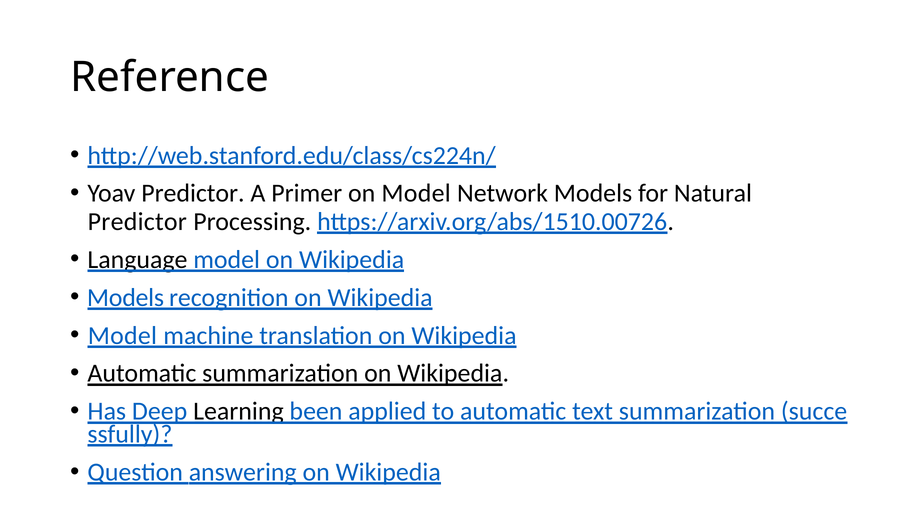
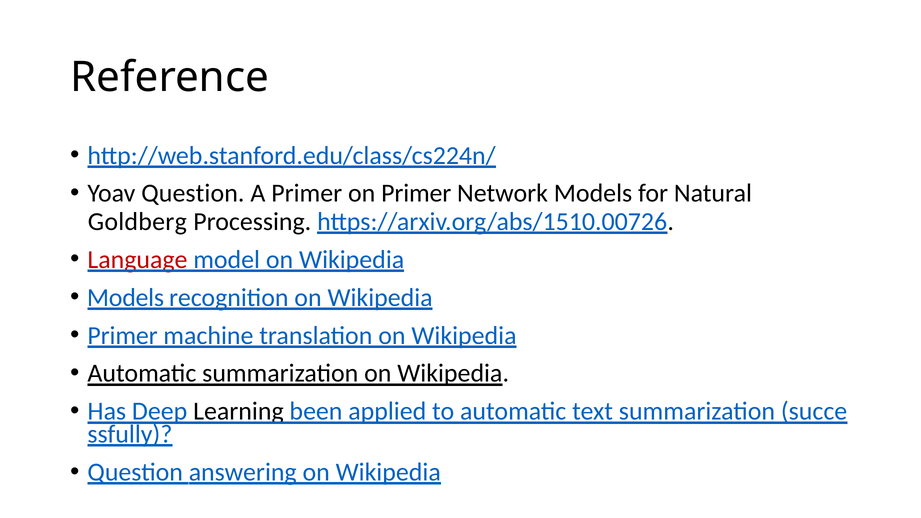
Yoav Predictor: Predictor -> Question (193, 193)
on Model: Model -> Primer (416, 193)
Predictor: Predictor -> Goldberg (137, 222)
Language colour: black -> red (137, 260)
Model: Model -> Primer (123, 335)
